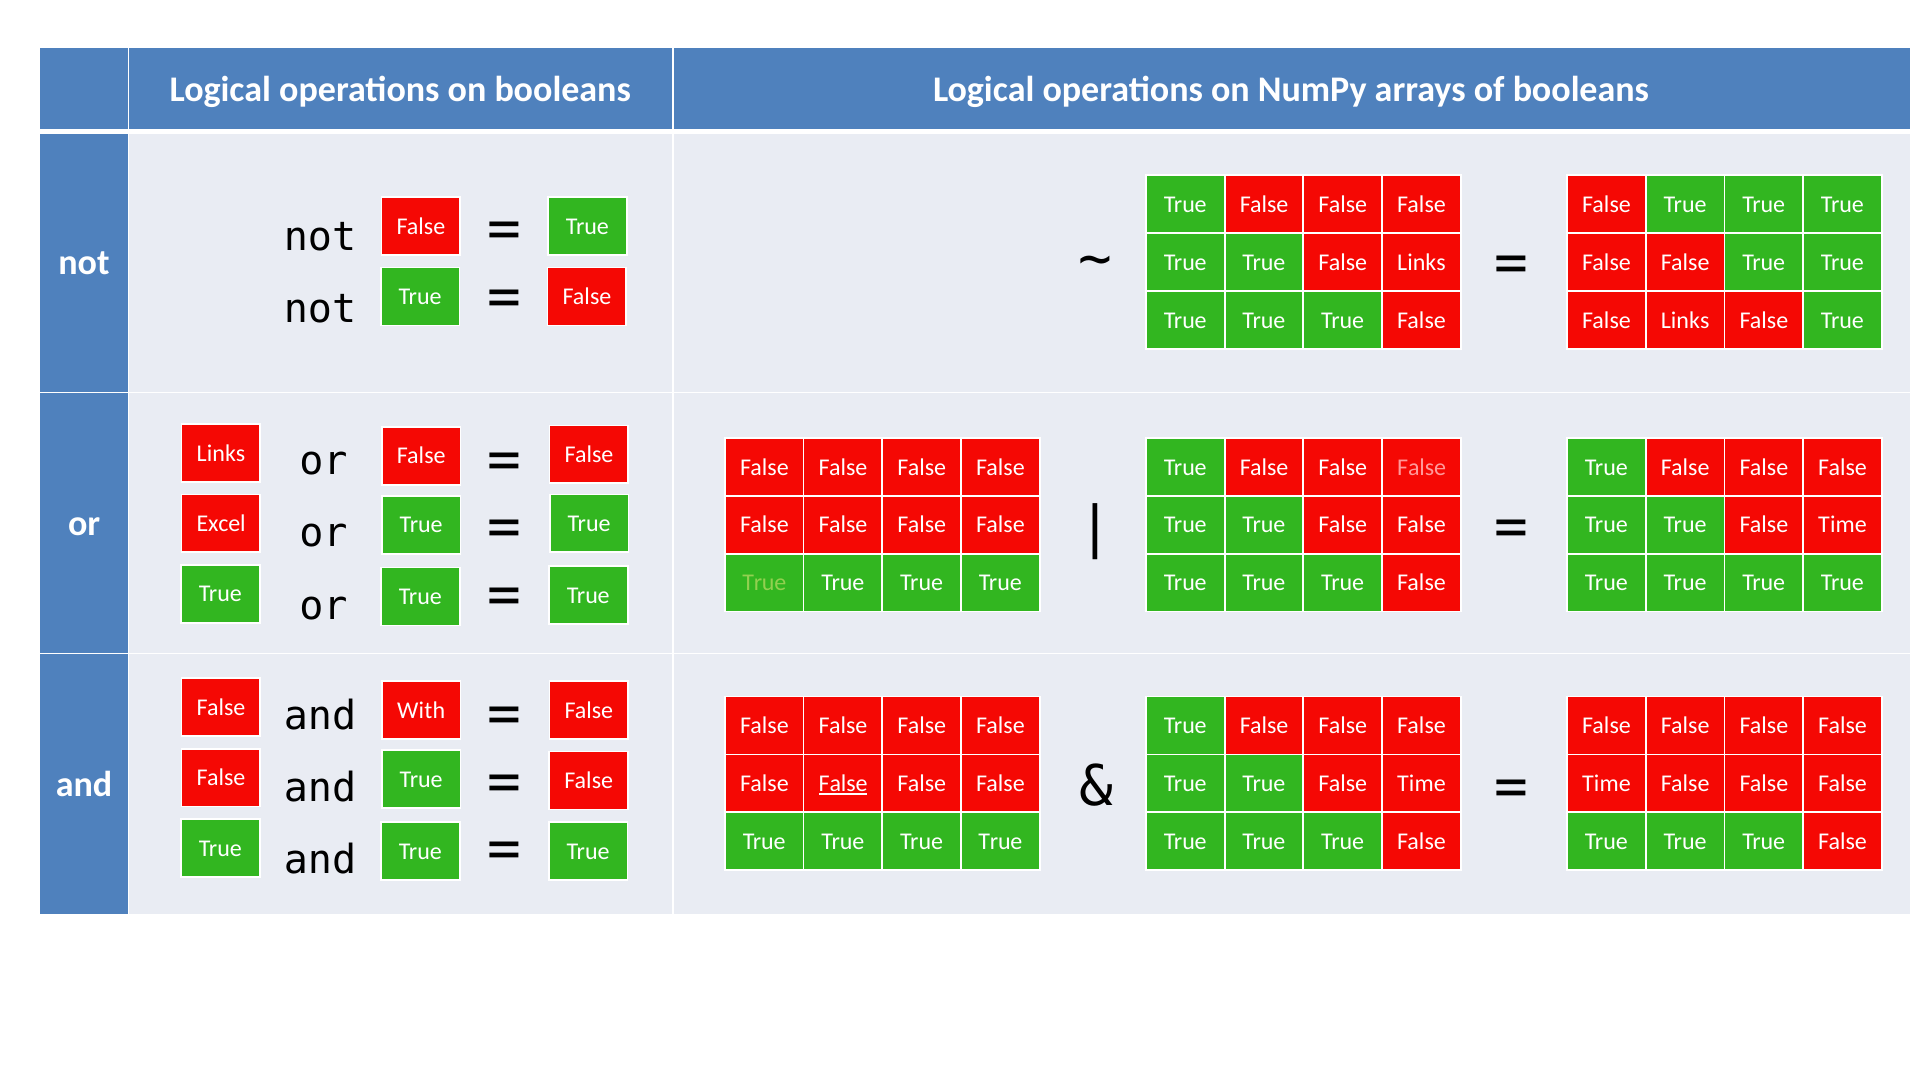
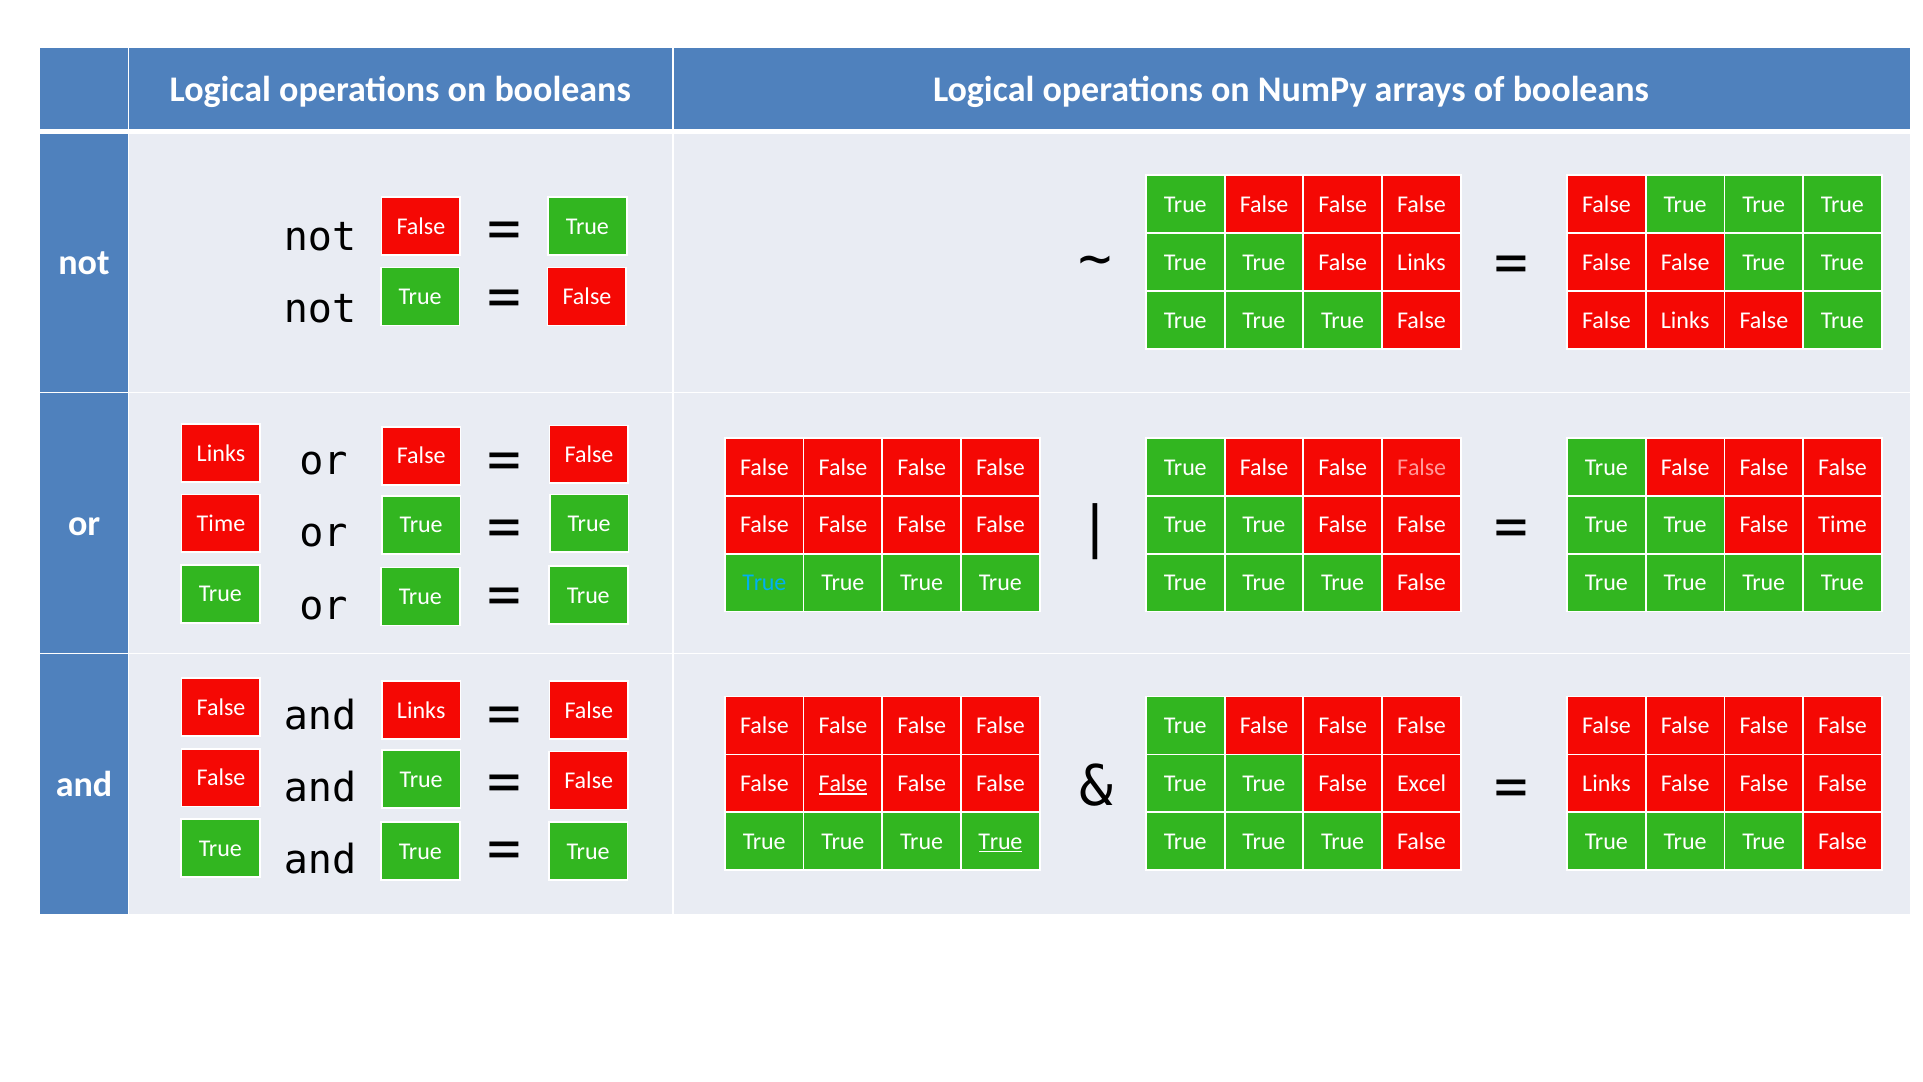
Excel: Excel -> Time (221, 523)
True colour: light green -> light blue (764, 583)
With: With -> Links (421, 710)
Time: Time -> Excel (1422, 783)
Time: Time -> Links (1606, 783)
True underline: none -> present (1000, 841)
